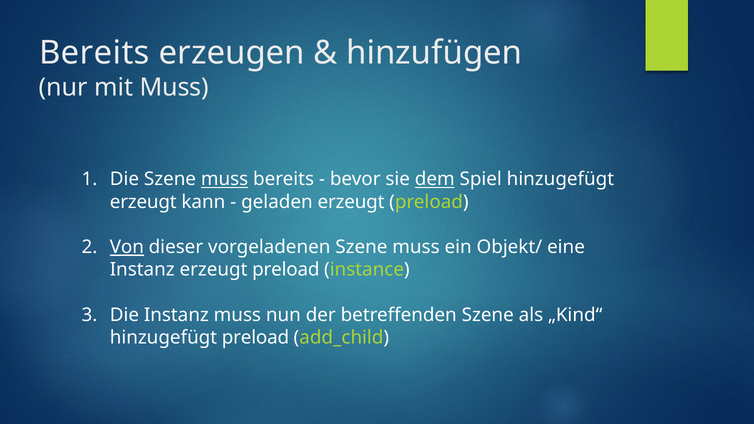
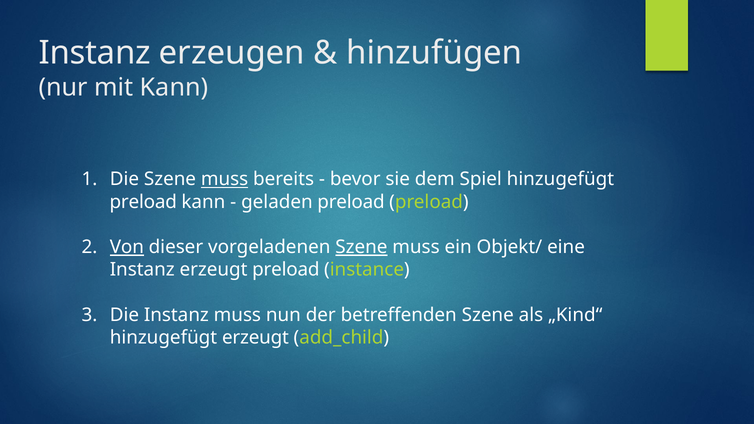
Bereits: Bereits -> Instanz (95, 53)
mit Muss: Muss -> Kann (174, 87)
dem underline: present -> none (435, 179)
erzeugt: erzeugt -> preload (143, 202)
geladen erzeugt: erzeugt -> preload (351, 202)
Szene underline: none -> present (361, 247)
hinzugefügt preload: preload -> erzeugt (255, 338)
